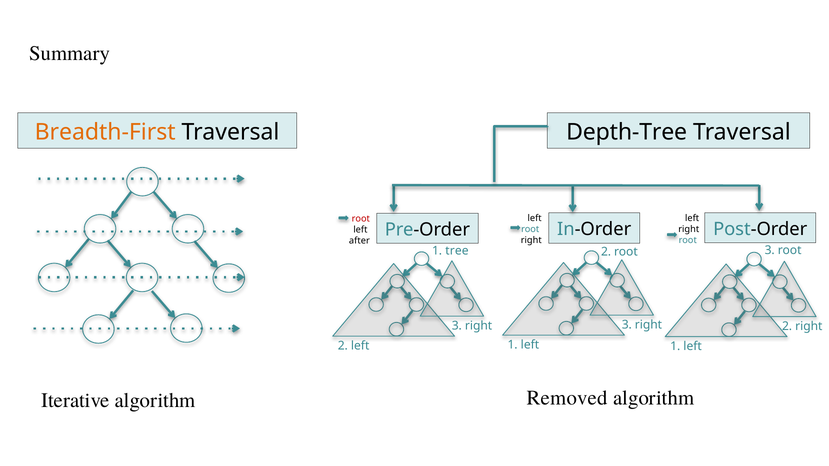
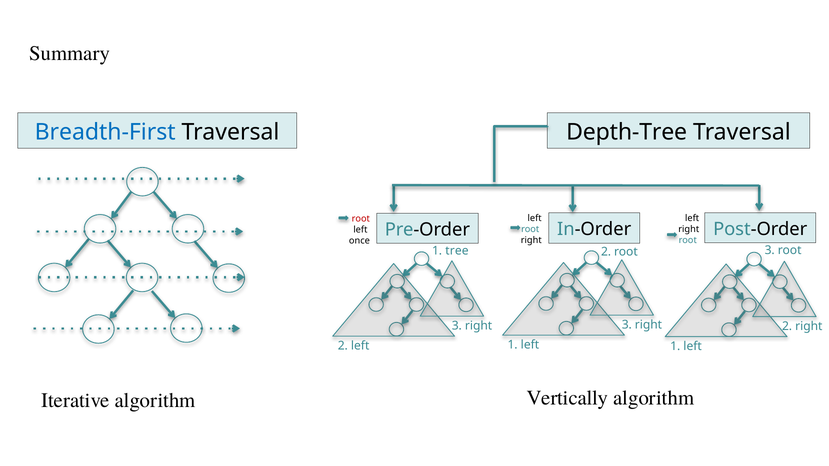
Breadth-First colour: orange -> blue (105, 132)
after: after -> once (359, 241)
Removed: Removed -> Vertically (567, 398)
